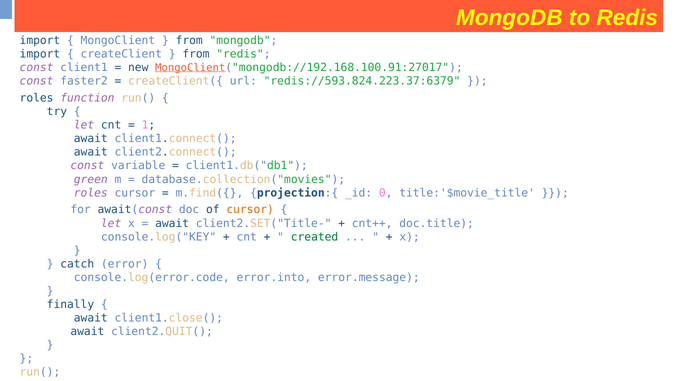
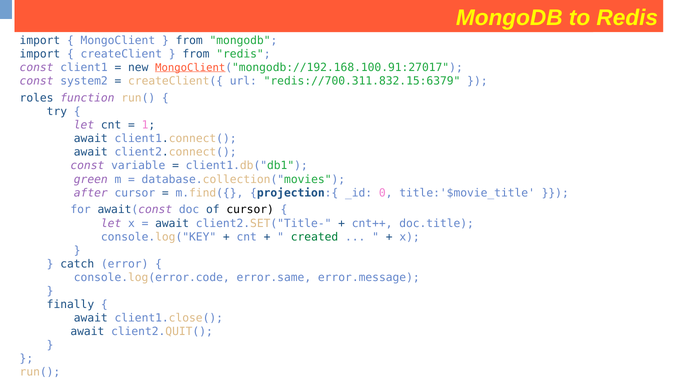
faster2: faster2 -> system2 (84, 81)
redis://593.824.223.37:6379: redis://593.824.223.37:6379 -> redis://700.311.832.15:6379 (362, 81)
roles: roles -> after (91, 193)
cursor colour: orange -> black (250, 210)
error.into: error.into -> error.same (274, 278)
